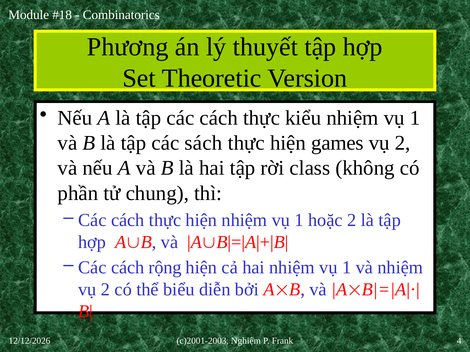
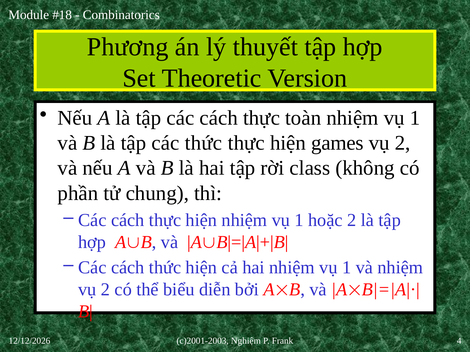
kiểu: kiểu -> toàn (303, 118)
các sách: sách -> thức (204, 143)
cách rộng: rộng -> thức (165, 268)
